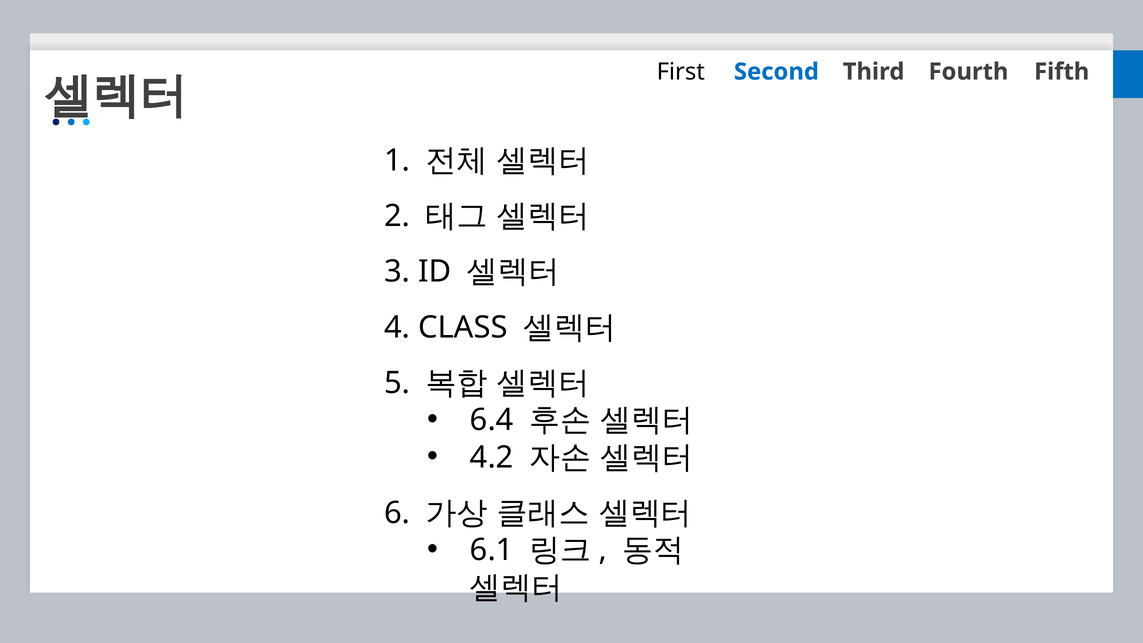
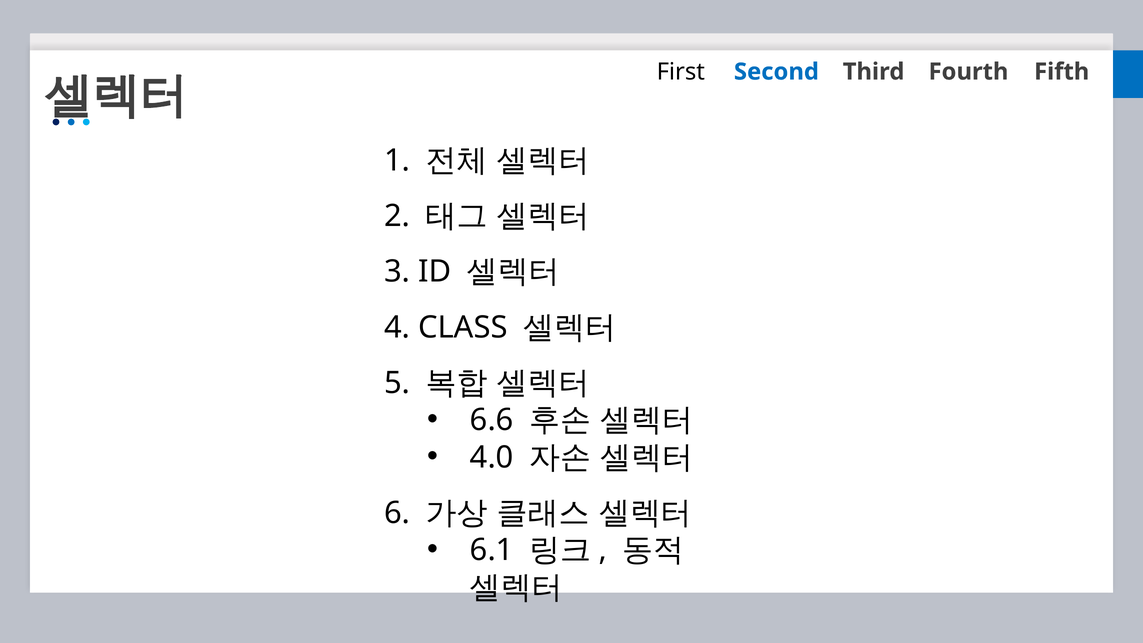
6.4: 6.4 -> 6.6 (492, 420)
4.2: 4.2 -> 4.0 (492, 457)
